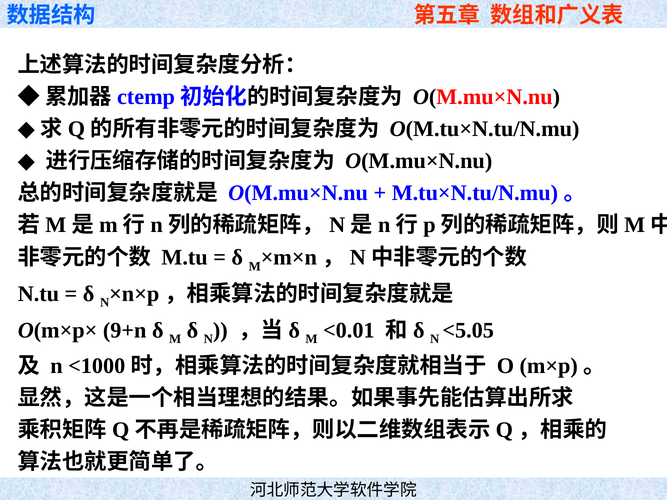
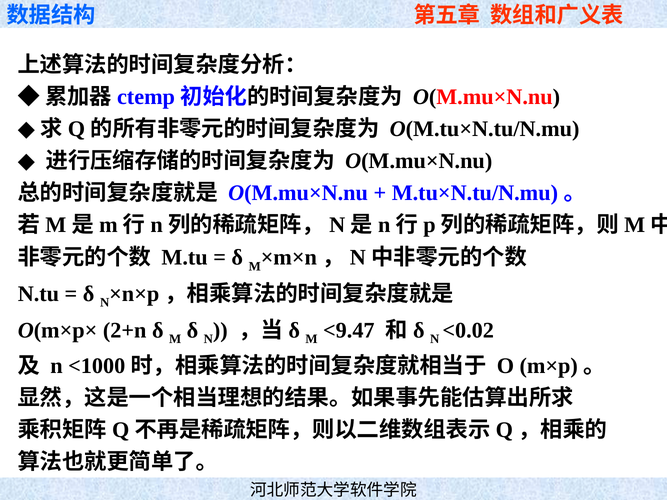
9+n: 9+n -> 2+n (125, 331)
<0.01: <0.01 -> <9.47 (349, 331)
<5.05: <5.05 -> <0.02 (468, 331)
